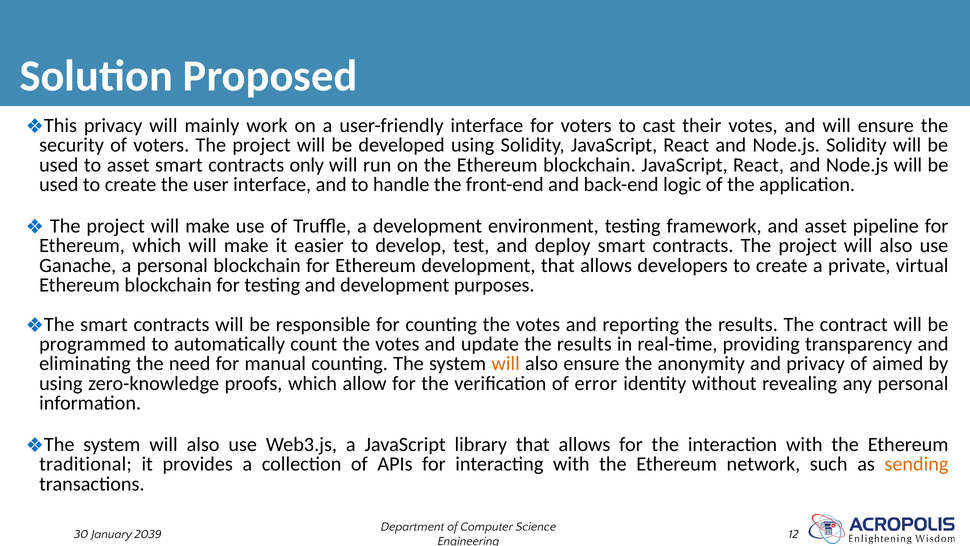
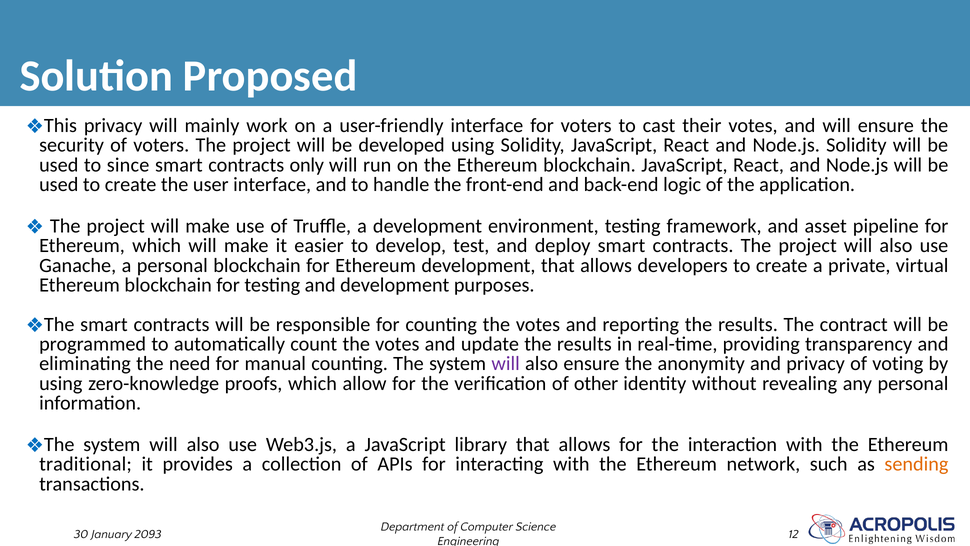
to asset: asset -> since (128, 165)
will colour: orange -> purple (506, 363)
aimed: aimed -> voting (898, 363)
error: error -> other (596, 383)
2039: 2039 -> 2093 (148, 534)
